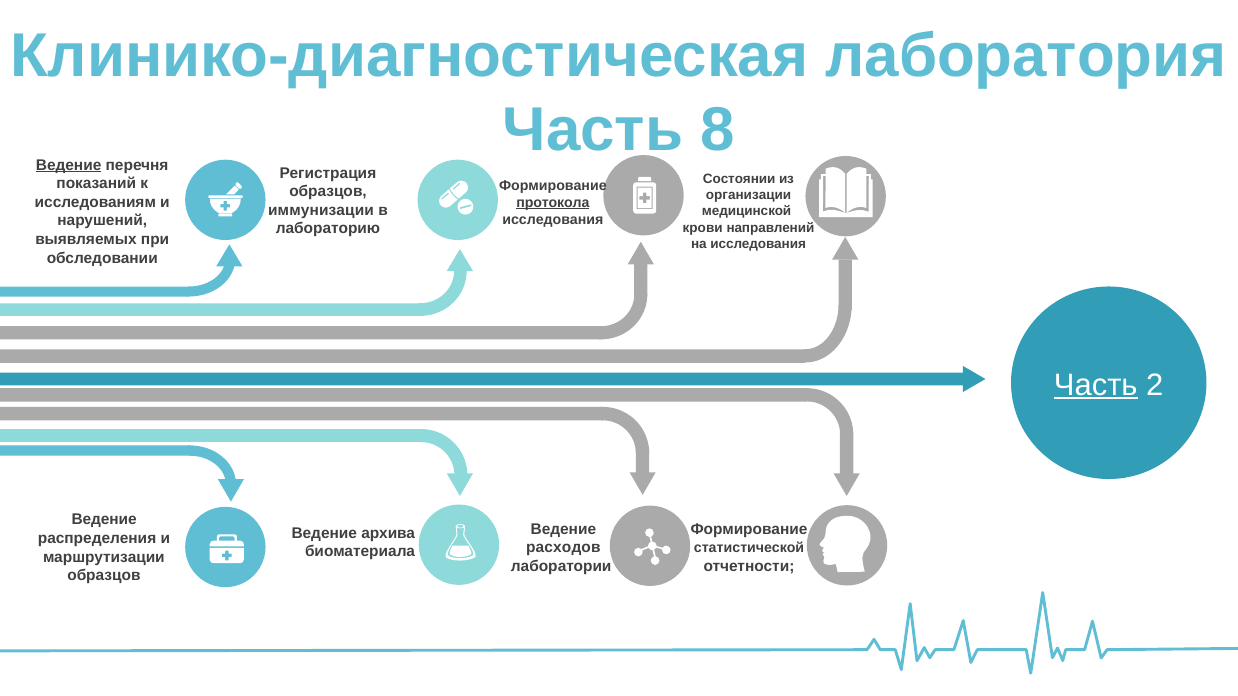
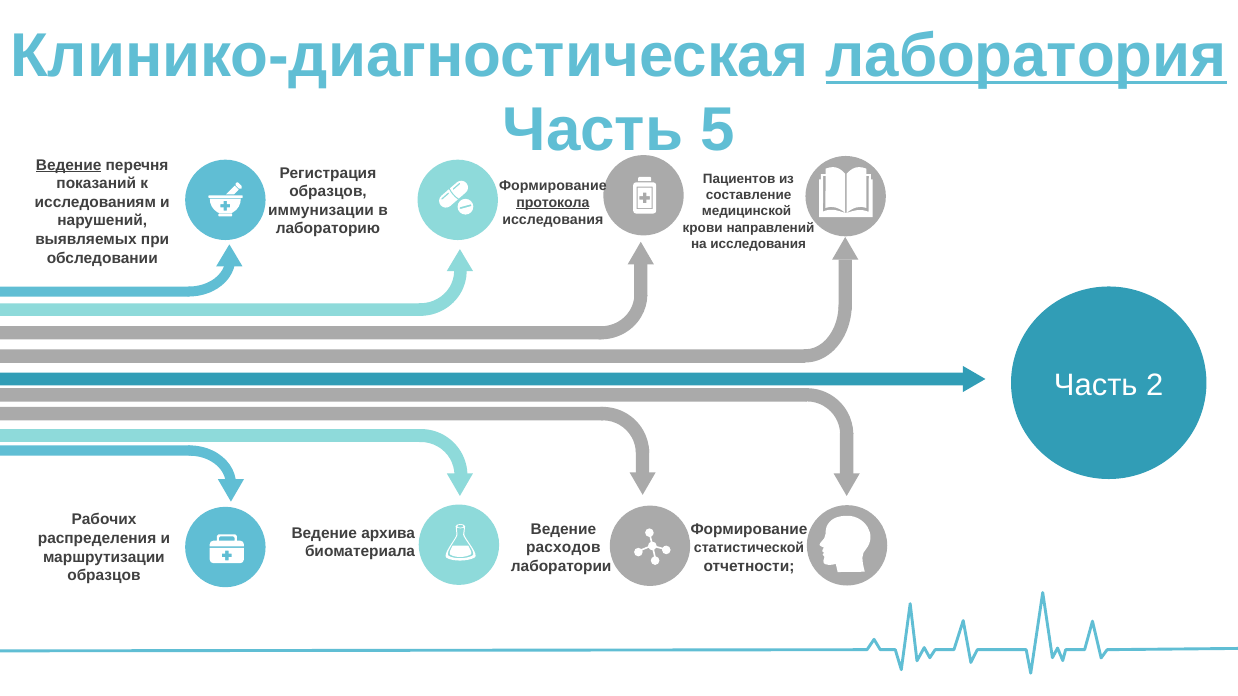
лаборатория underline: none -> present (1026, 56)
8: 8 -> 5 (718, 130)
Состоянии: Состоянии -> Пациентов (739, 179)
организации: организации -> составление (749, 195)
Часть underline: present -> none (1096, 385)
Ведение: Ведение -> Рабочих (104, 520)
